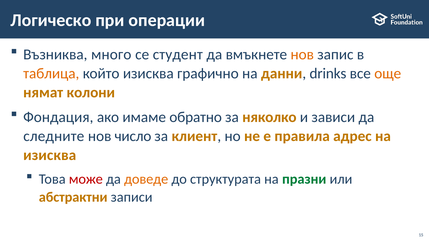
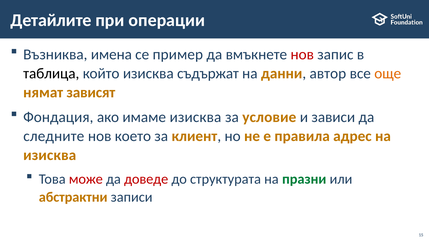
Логическо: Логическо -> Детайлите (51, 20)
много: много -> имена (111, 54)
студент: студент -> пример (178, 54)
нов colour: orange -> red (302, 54)
таблица colour: orange -> black (51, 74)
графично: графично -> съдържат (208, 74)
drinks: drinks -> автор (328, 74)
колони: колони -> зависят (91, 93)
имаме обратно: обратно -> изисква (195, 117)
няколко: няколко -> условие (269, 117)
число: число -> което (133, 136)
доведе colour: orange -> red (146, 179)
